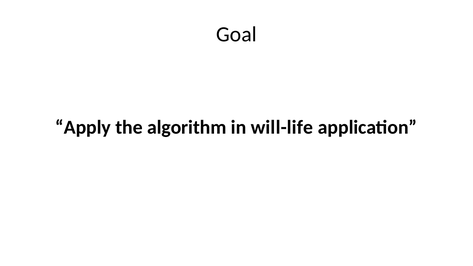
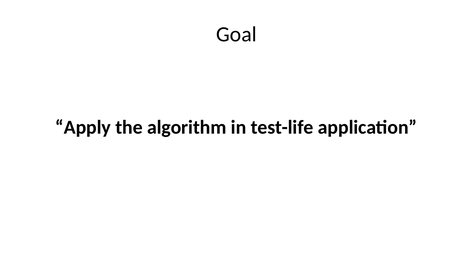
will-life: will-life -> test-life (282, 128)
